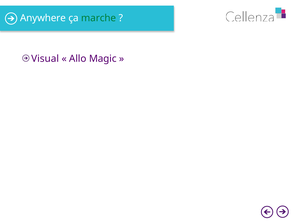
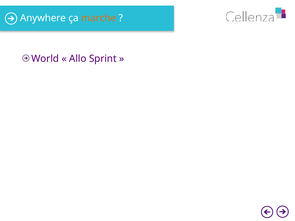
marche colour: green -> orange (99, 18)
Visual: Visual -> World (45, 59)
Magic: Magic -> Sprint (103, 59)
